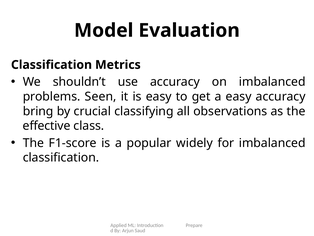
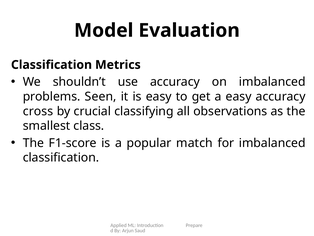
bring: bring -> cross (38, 111)
effective: effective -> smallest (47, 126)
widely: widely -> match (195, 143)
